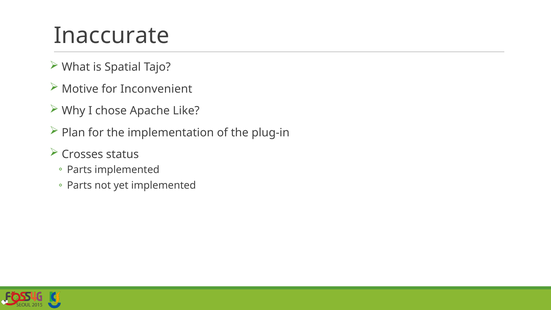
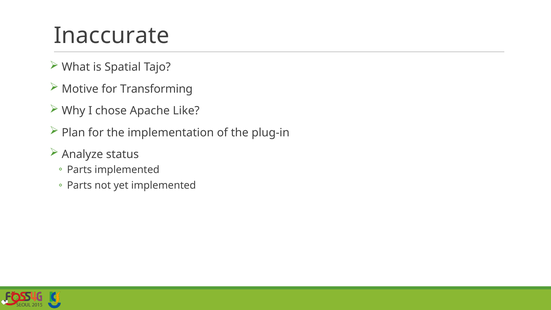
Inconvenient: Inconvenient -> Transforming (156, 89)
Crosses: Crosses -> Analyze (82, 154)
